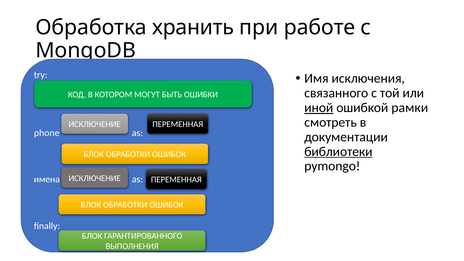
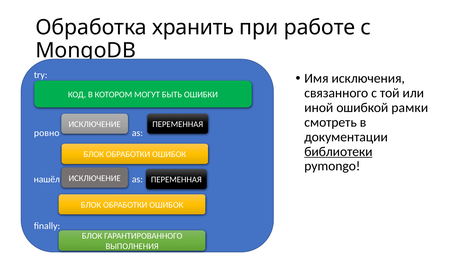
иной underline: present -> none (319, 108)
phone: phone -> ровно (47, 133)
имена: имена -> нашёл (47, 179)
